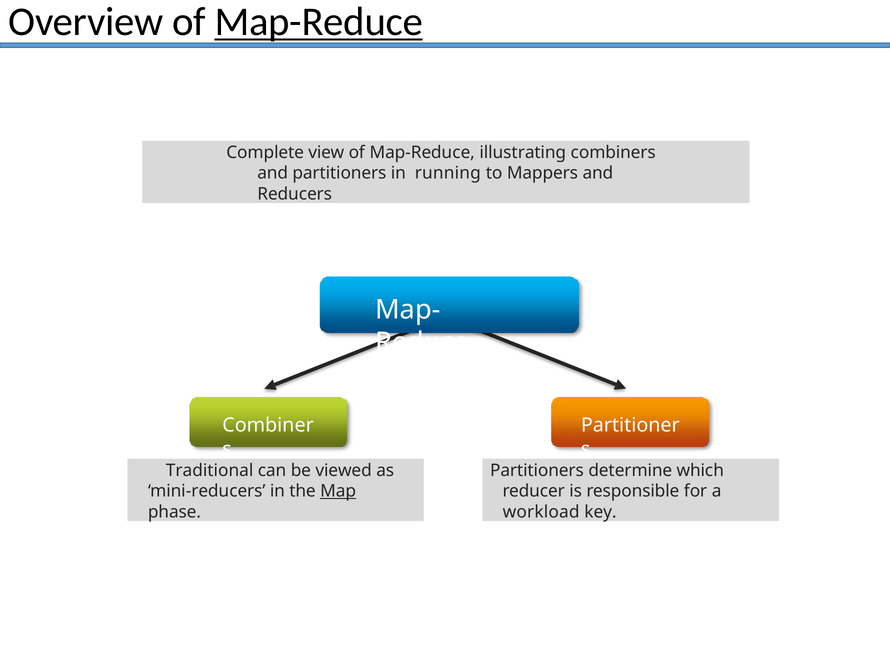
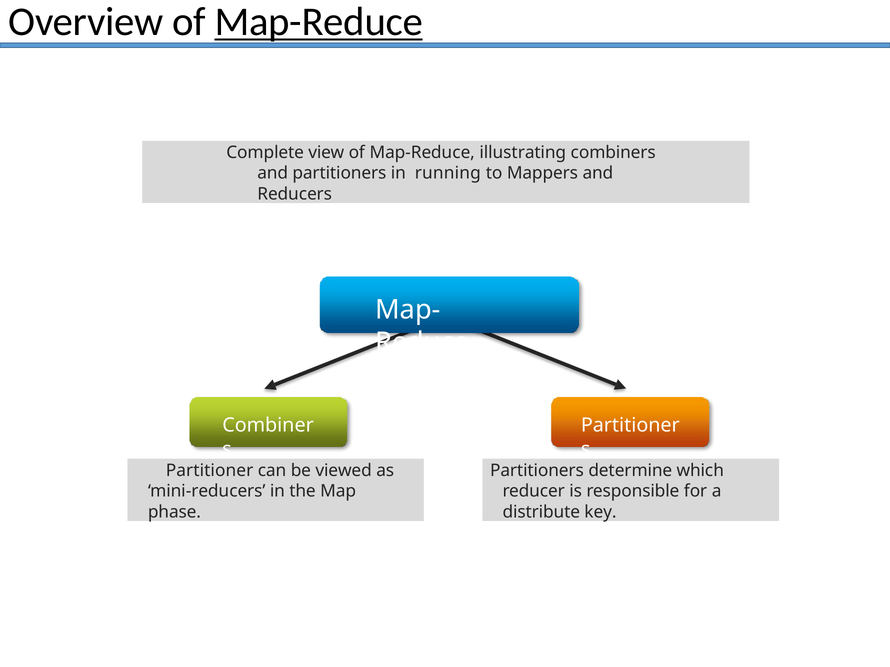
Traditional: Traditional -> Partitioner (210, 471)
Map underline: present -> none (338, 491)
workload: workload -> distribute (541, 512)
